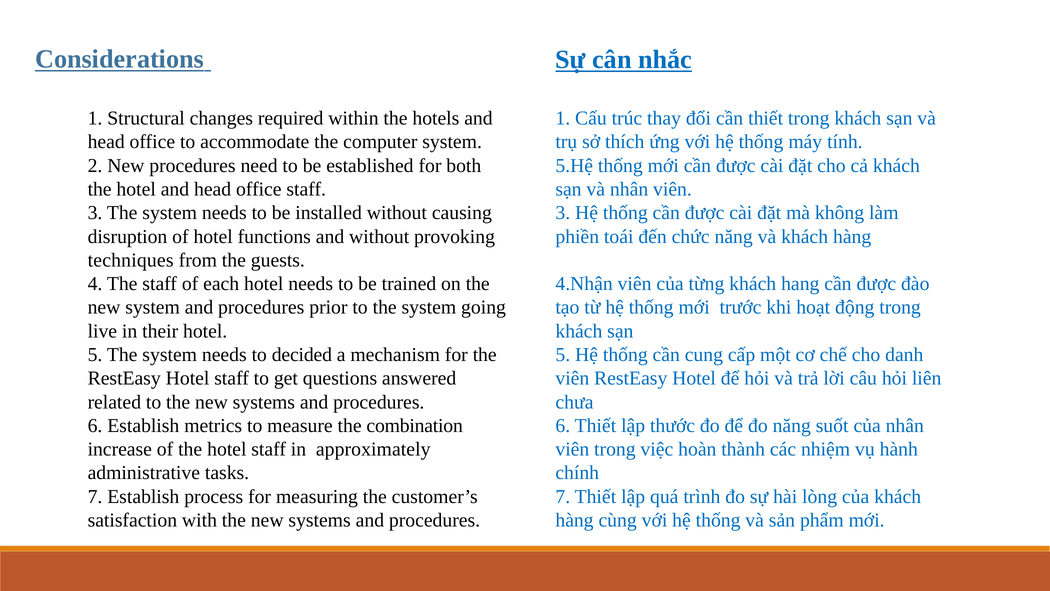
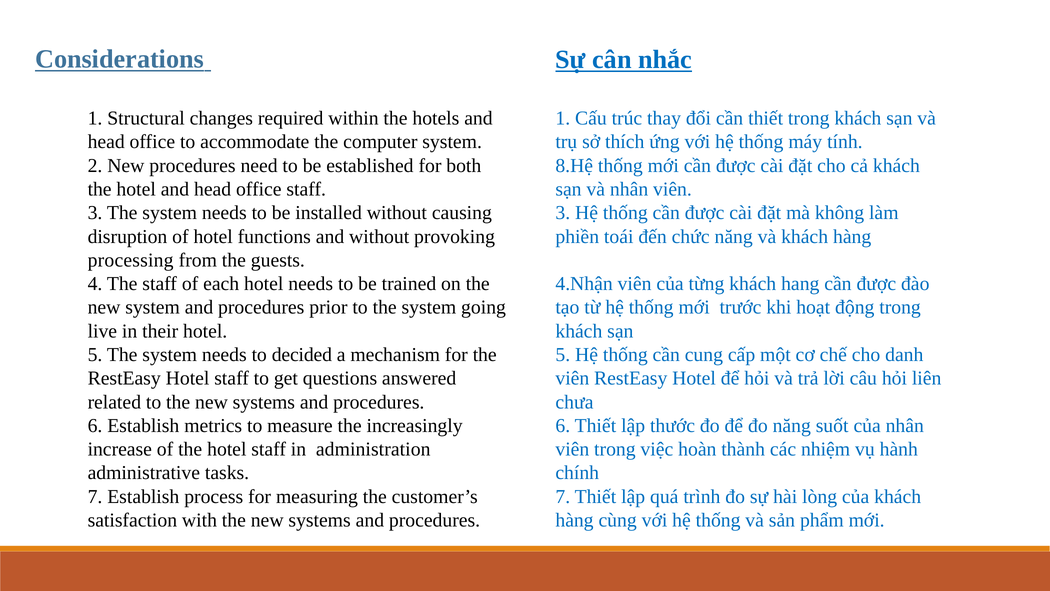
5.Hệ: 5.Hệ -> 8.Hệ (574, 166)
techniques: techniques -> processing (131, 260)
combination: combination -> increasingly (415, 425)
approximately: approximately -> administration (373, 449)
